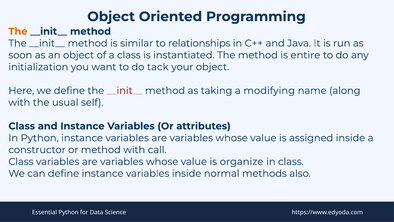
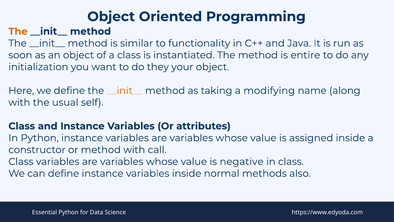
relationships: relationships -> functionality (199, 43)
tack: tack -> they (158, 67)
__init__ colour: red -> orange (125, 90)
organize: organize -> negative (242, 161)
